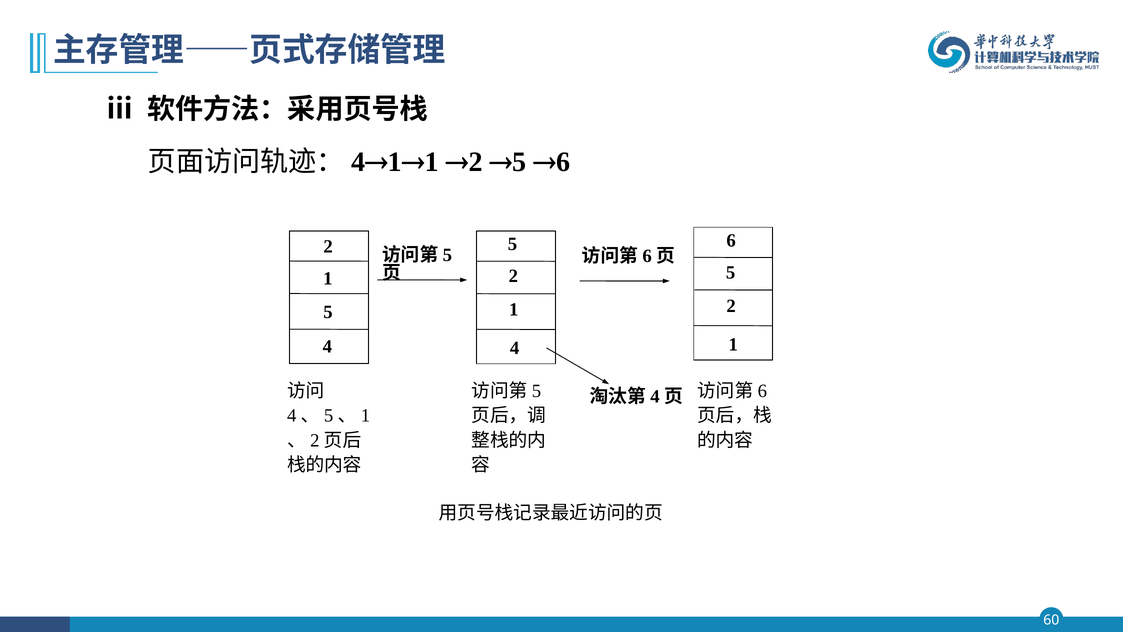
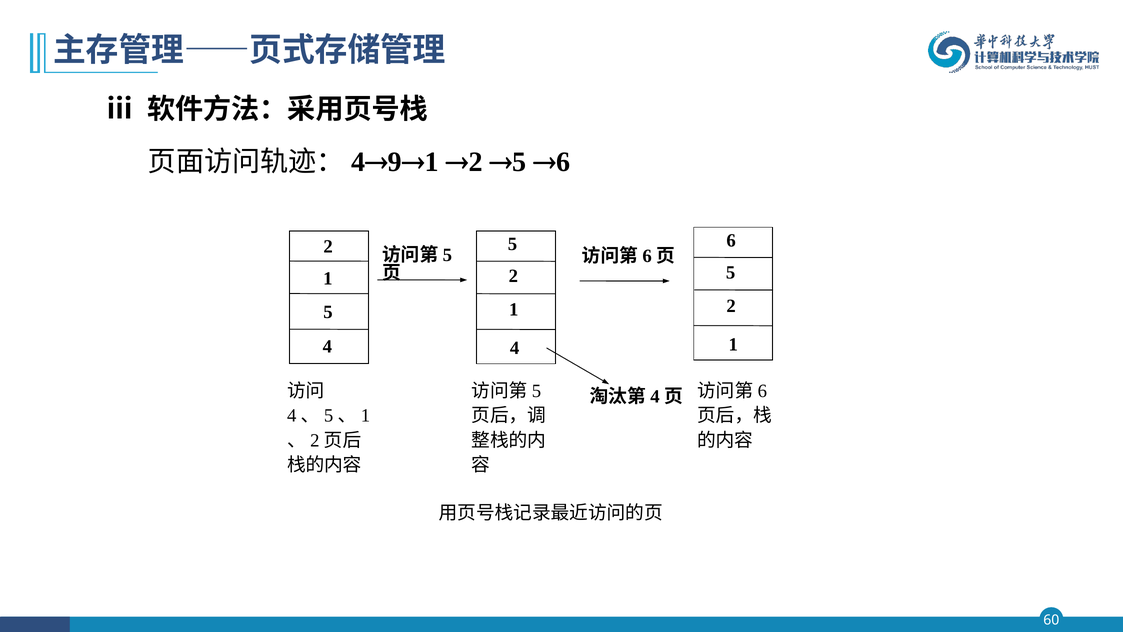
1: 1 -> 9 (395, 162)
